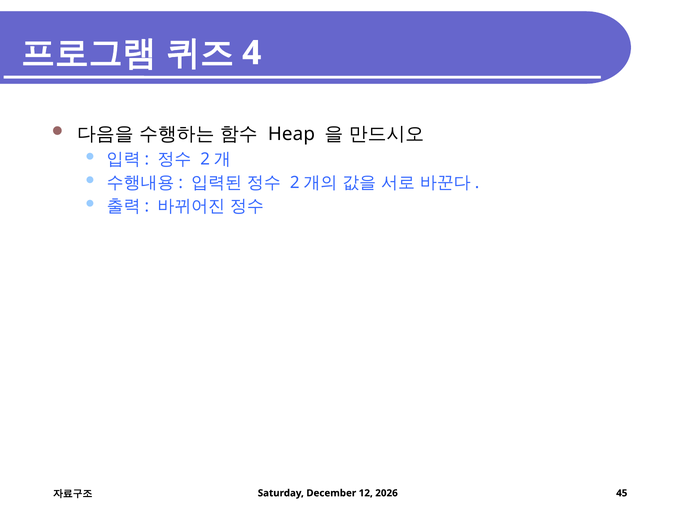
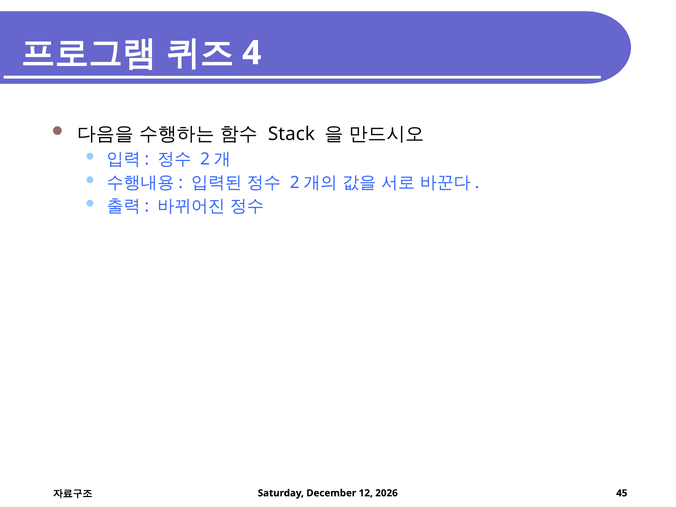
Heap: Heap -> Stack (291, 134)
